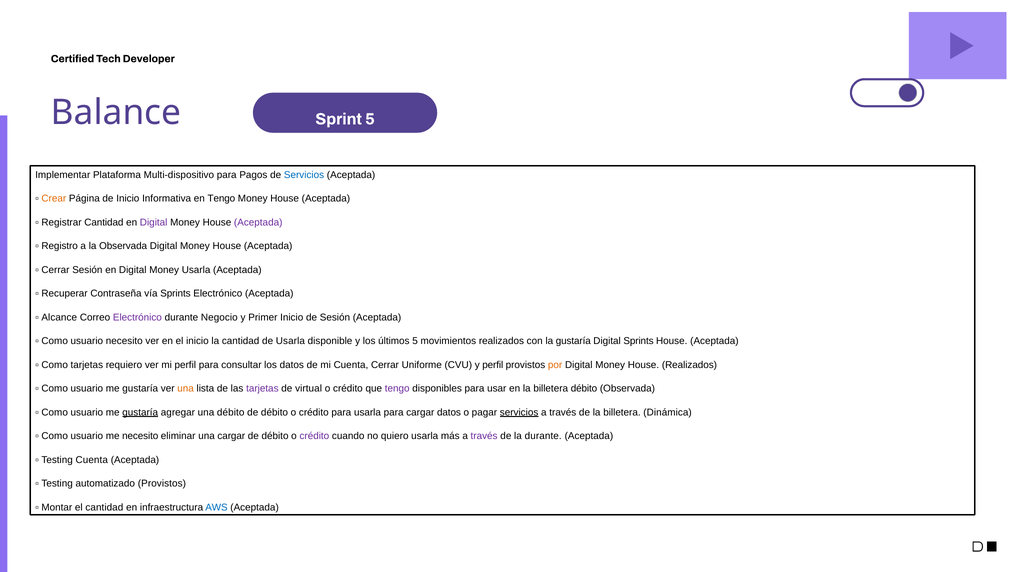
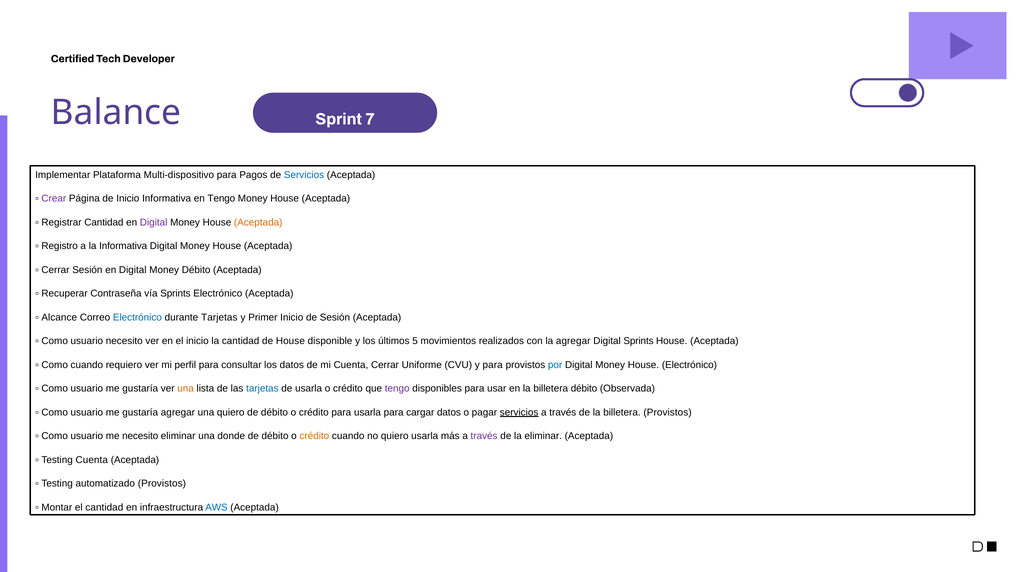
Sprint 5: 5 -> 7 (370, 119)
Crear colour: orange -> purple (54, 199)
Aceptada colour: purple -> orange (258, 222)
la Observada: Observada -> Informativa (123, 246)
Money Usarla: Usarla -> Débito (196, 270)
Electrónico colour: purple -> blue (137, 317)
durante Negocio: Negocio -> Tarjetas (219, 317)
de Usarla: Usarla -> House (290, 341)
la gustaría: gustaría -> agregar (573, 341)
Como tarjetas: tarjetas -> cuando (87, 365)
y perfil: perfil -> para (493, 365)
por colour: orange -> blue (555, 365)
House Realizados: Realizados -> Electrónico (689, 365)
tarjetas colour: purple -> blue (262, 389)
de virtual: virtual -> usarla (309, 389)
gustaría underline: present -> none (140, 412)
una débito: débito -> quiero (231, 412)
billetera Dinámica: Dinámica -> Provistos (668, 412)
una cargar: cargar -> donde (231, 436)
crédito colour: purple -> orange (314, 436)
la durante: durante -> eliminar (543, 436)
